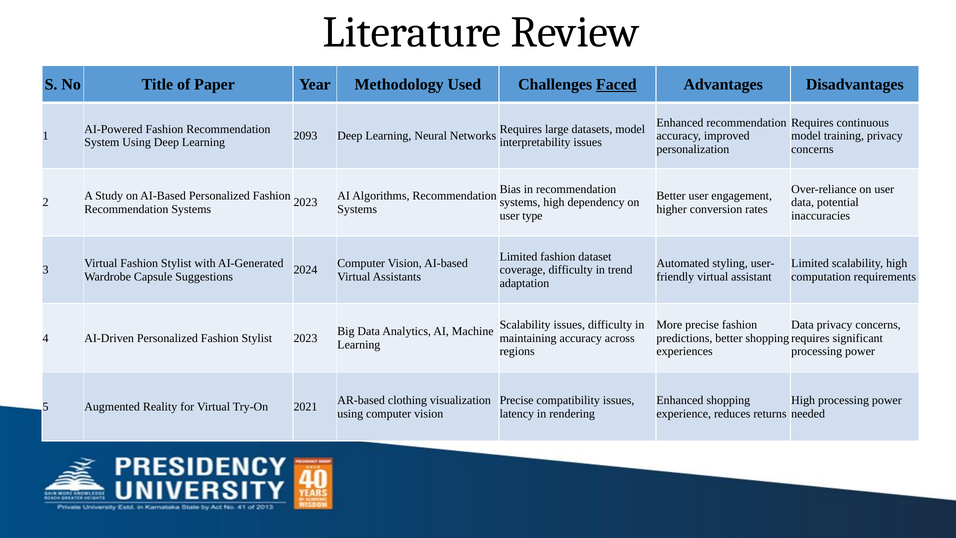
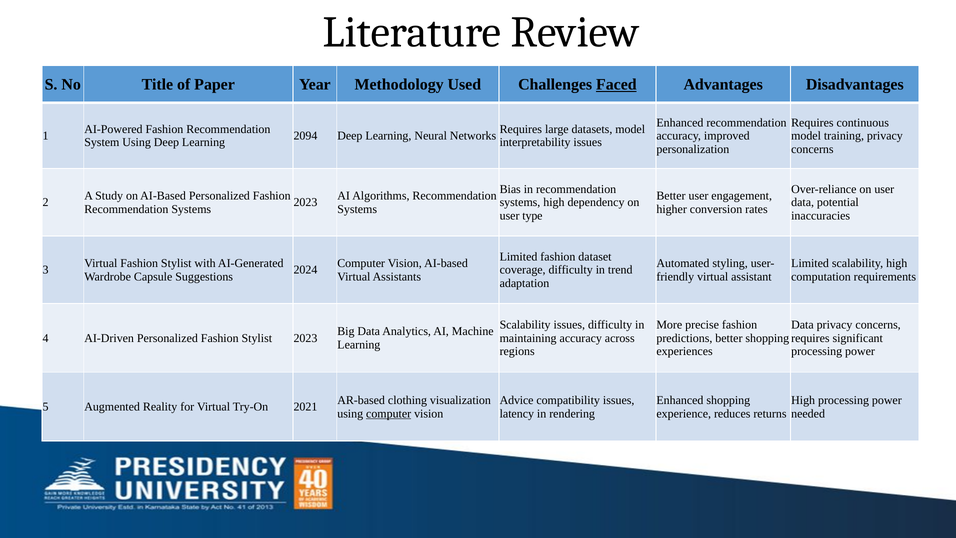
2093: 2093 -> 2094 (305, 136)
Precise: Precise -> Advice (517, 400)
computer underline: none -> present (389, 413)
